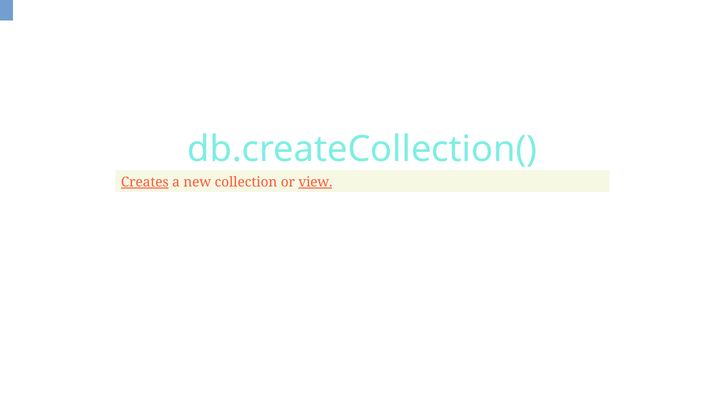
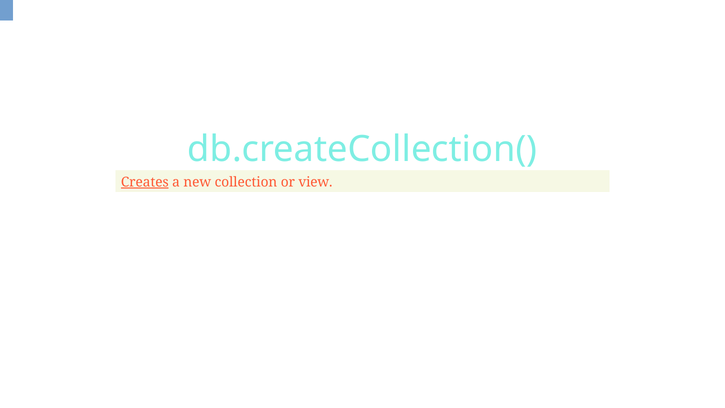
view underline: present -> none (315, 182)
